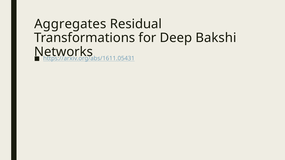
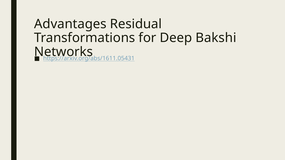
Aggregates: Aggregates -> Advantages (70, 24)
